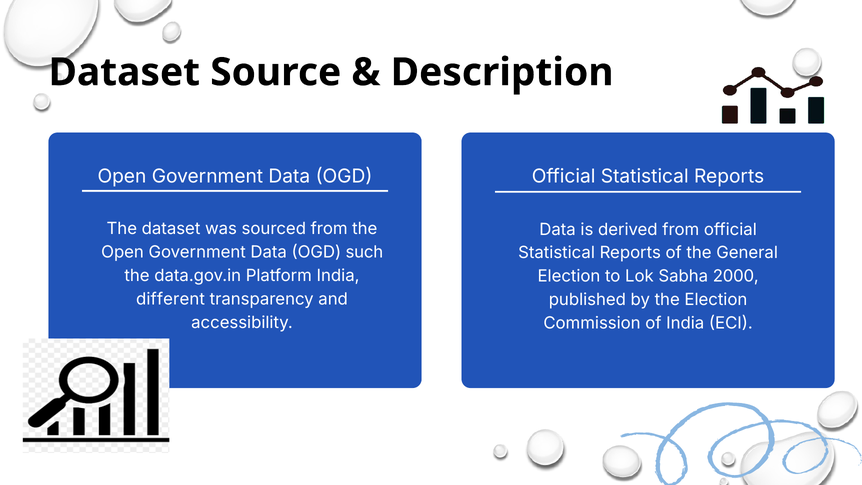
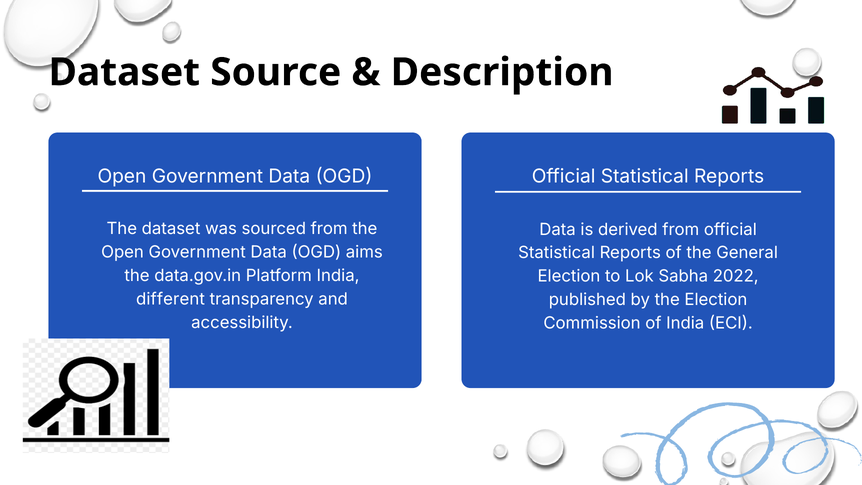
such: such -> aims (364, 252)
2000: 2000 -> 2022 (736, 276)
